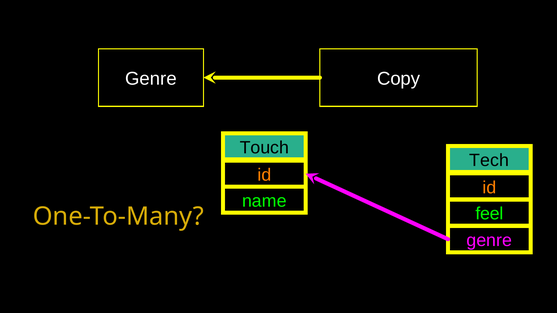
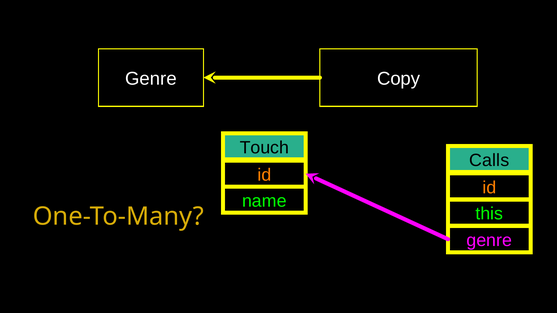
Tech: Tech -> Calls (489, 160)
feel: feel -> this (489, 214)
